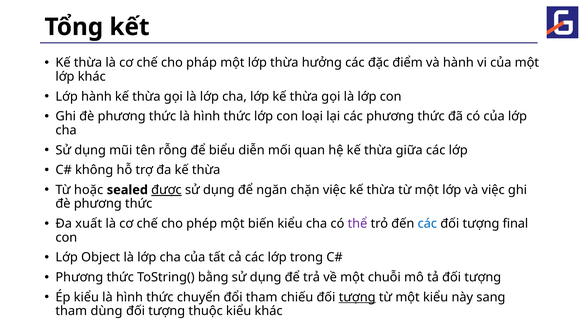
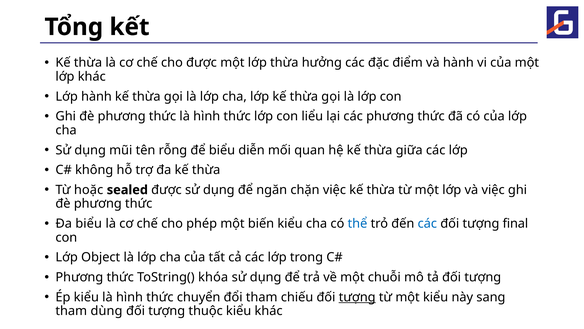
cho pháp: pháp -> được (201, 63)
loại: loại -> liểu (312, 116)
được underline: present -> none (166, 190)
Đa xuất: xuất -> biểu (89, 223)
thể colour: purple -> blue (357, 223)
bằng: bằng -> khóa (213, 277)
